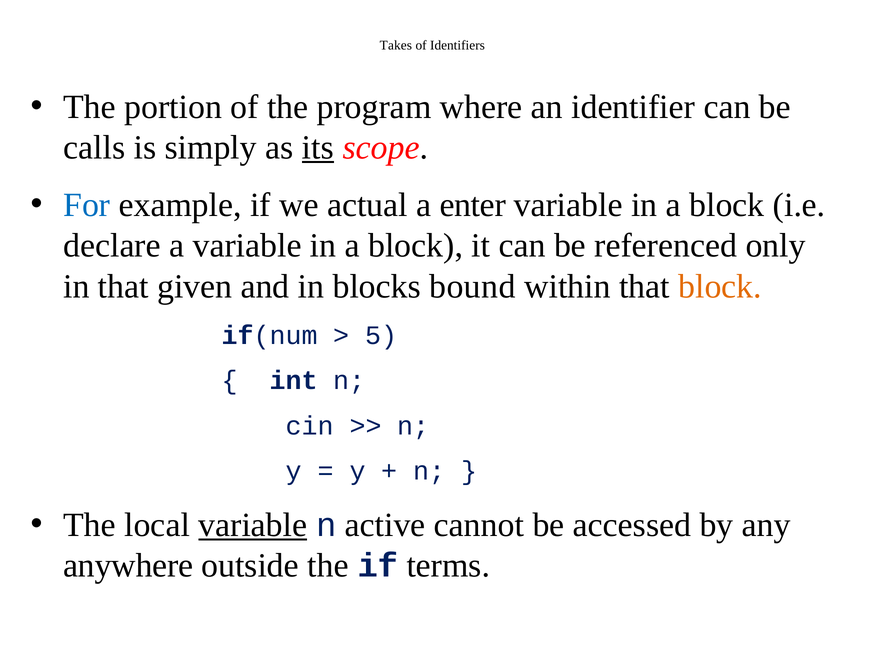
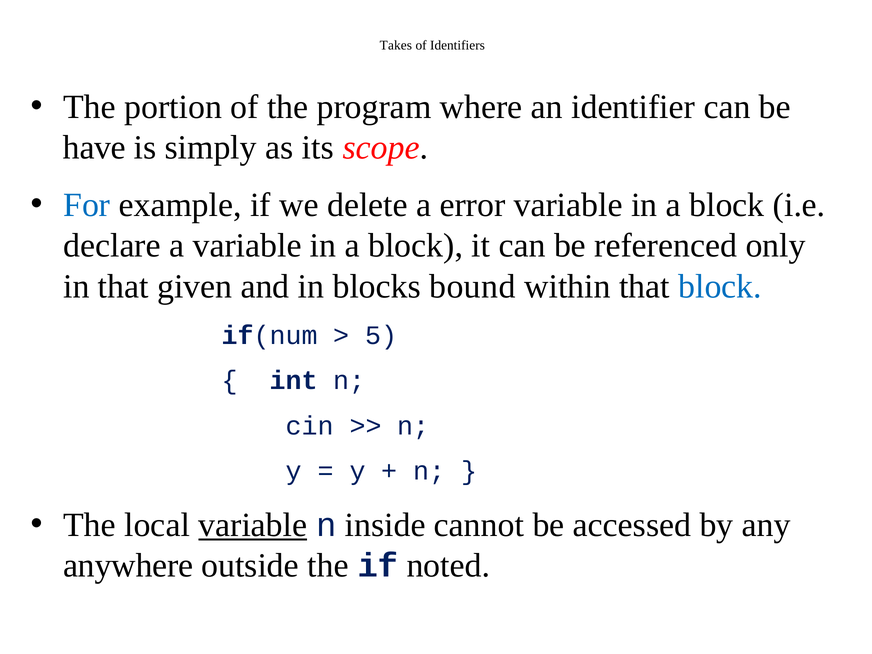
calls: calls -> have (94, 148)
its underline: present -> none (318, 148)
actual: actual -> delete (367, 205)
enter: enter -> error (473, 205)
block colour: orange -> blue (720, 286)
active: active -> inside (385, 525)
terms: terms -> noted (448, 566)
